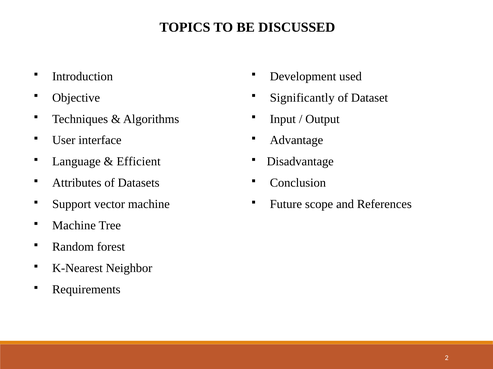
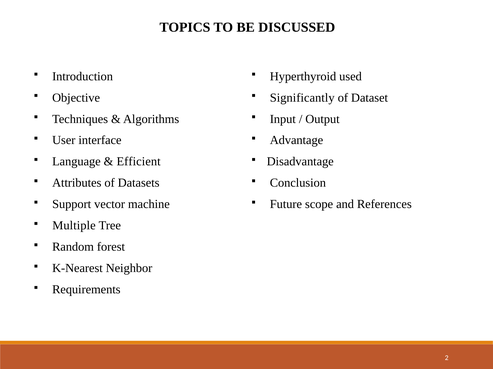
Development: Development -> Hyperthyroid (303, 76)
Machine: Machine -> Multiple (74, 226)
